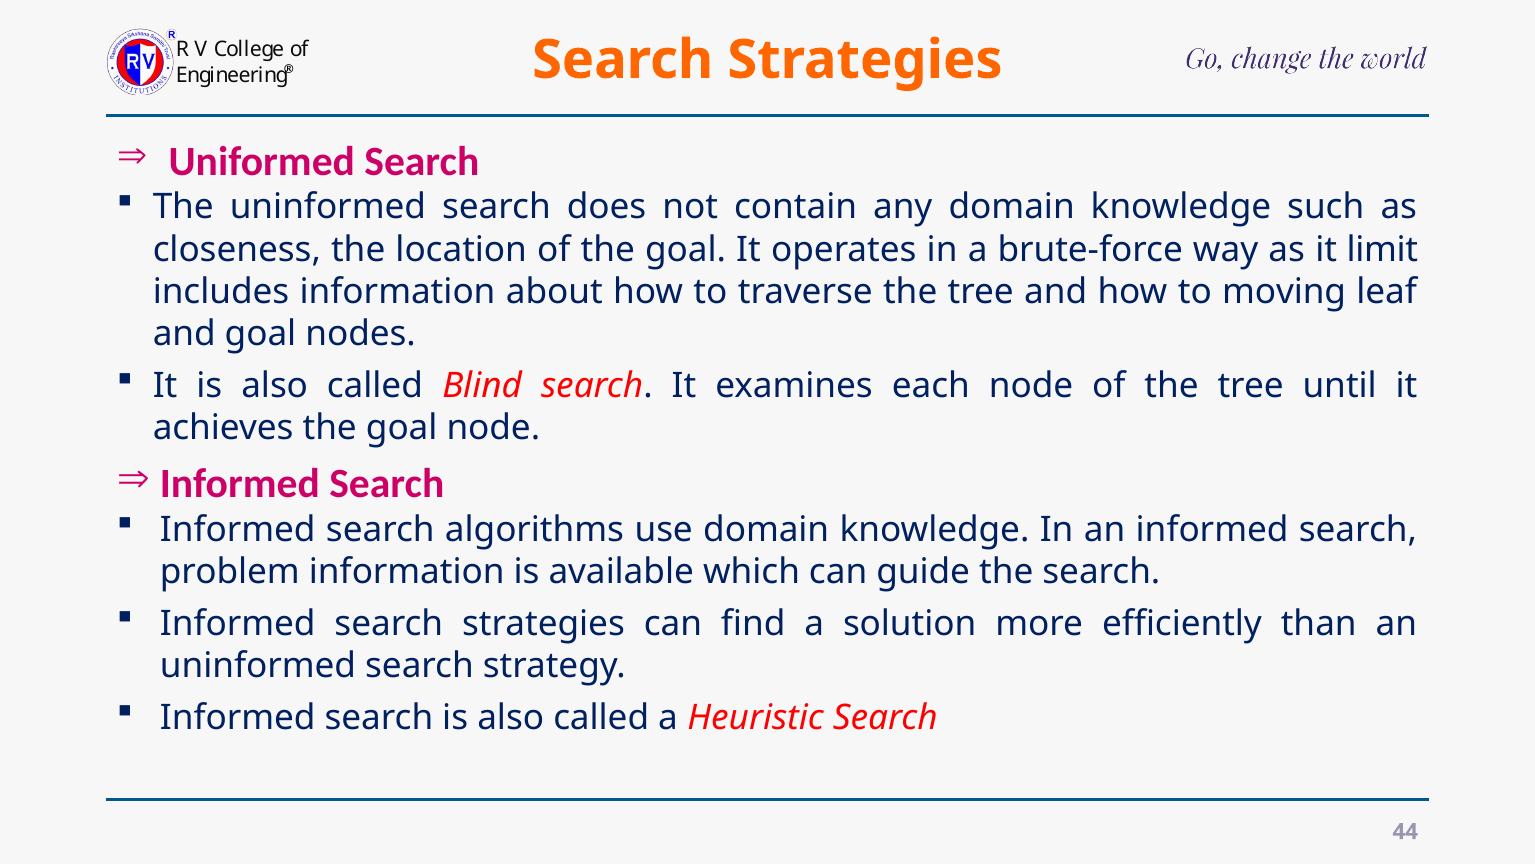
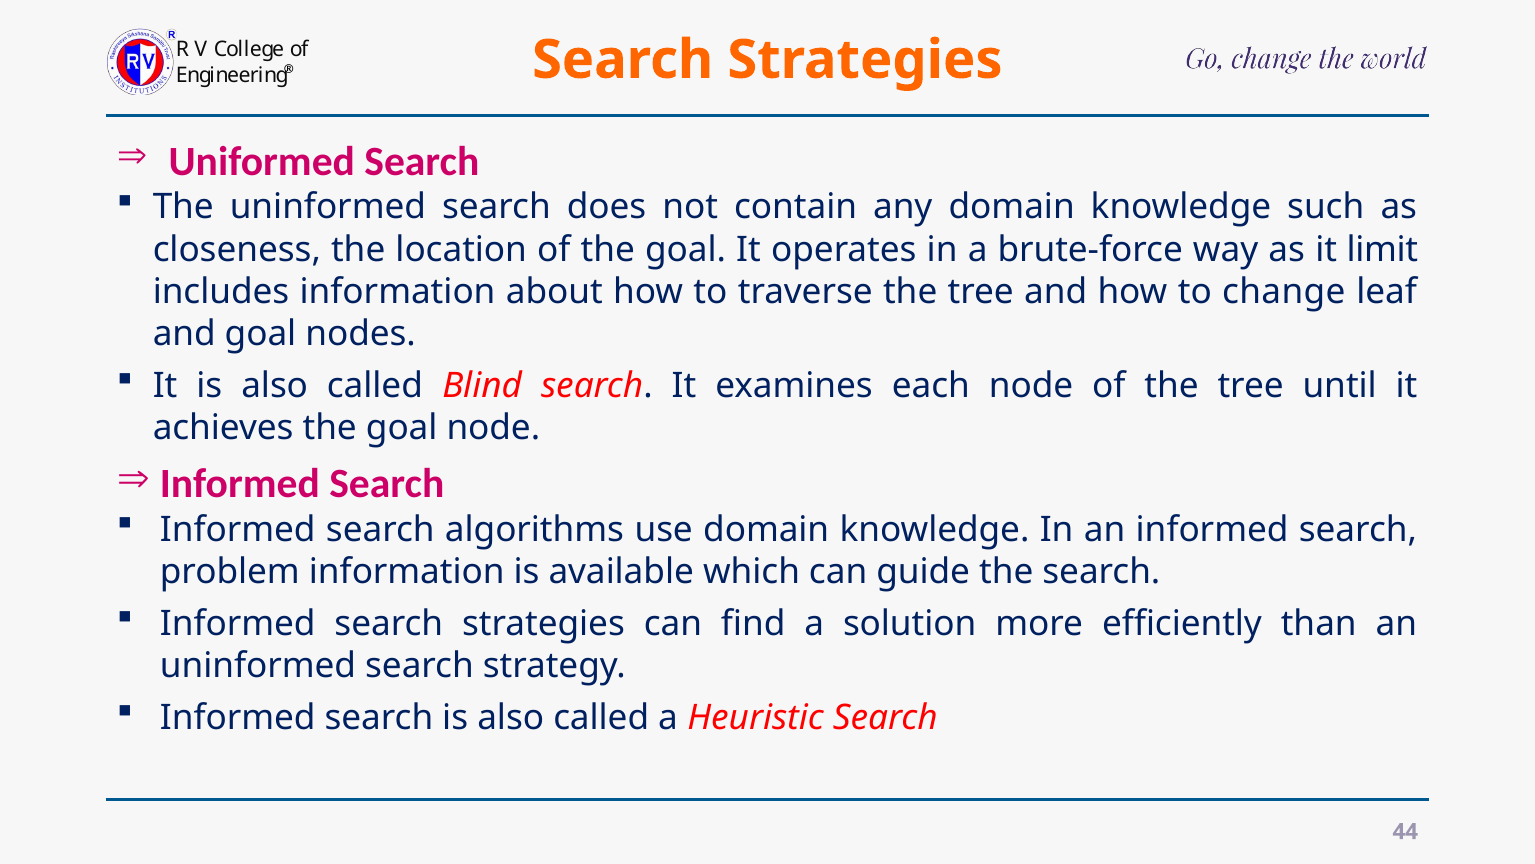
moving: moving -> change (1284, 292)
